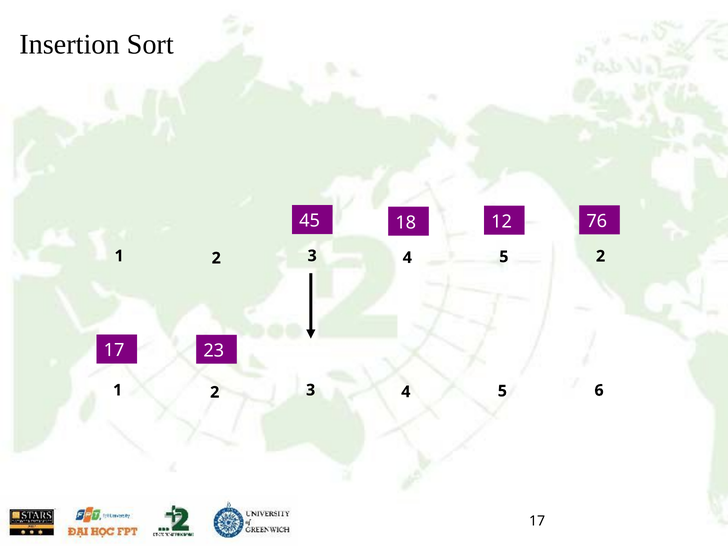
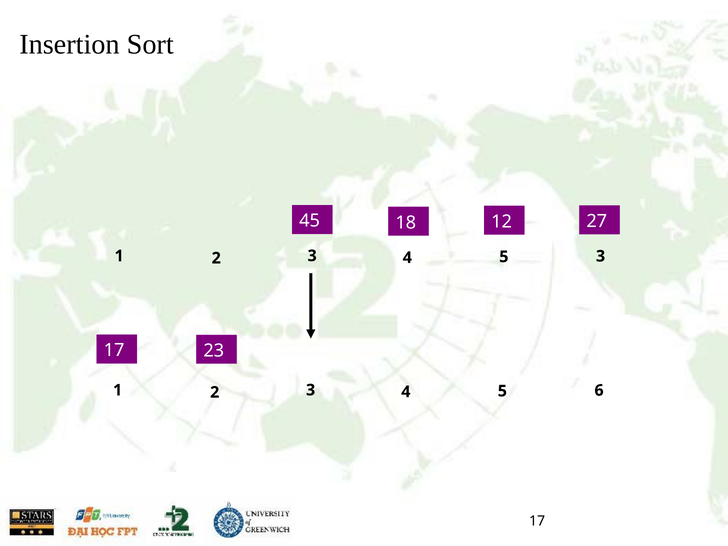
76: 76 -> 27 (597, 221)
2 2: 2 -> 3 (601, 256)
